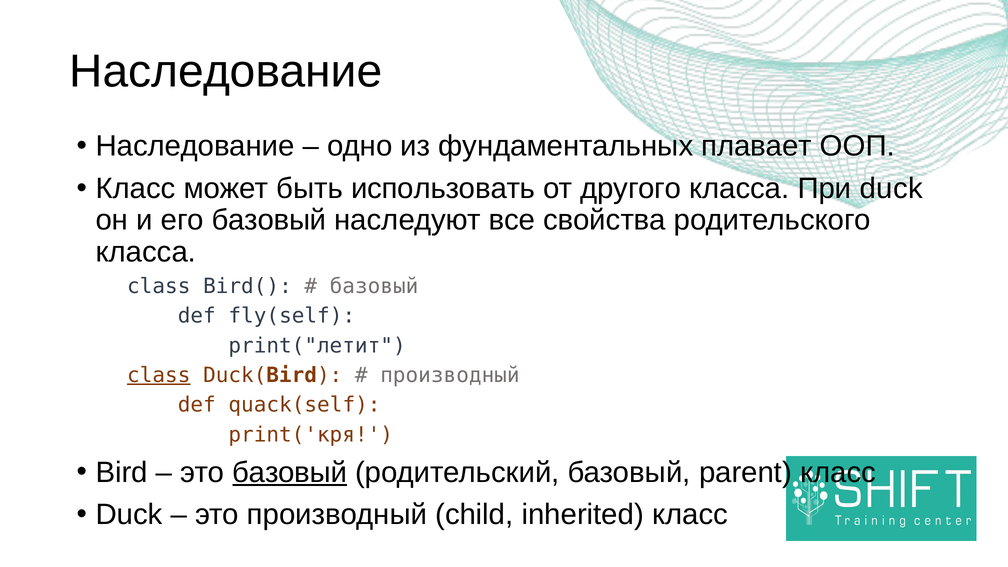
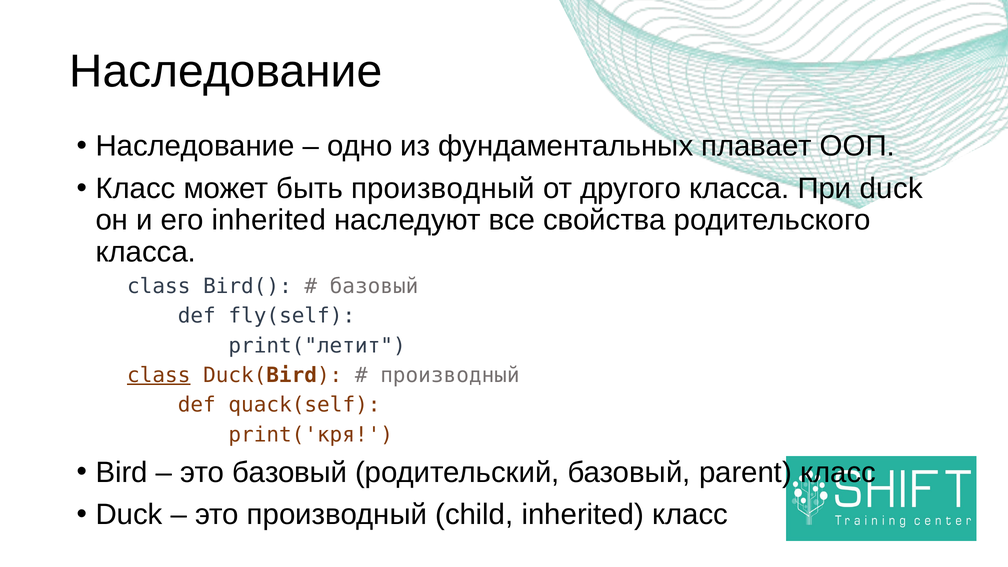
быть использовать: использовать -> производный (443, 188)
его базовый: базовый -> inherited (269, 220)
базовый underline: present -> none (290, 472)
